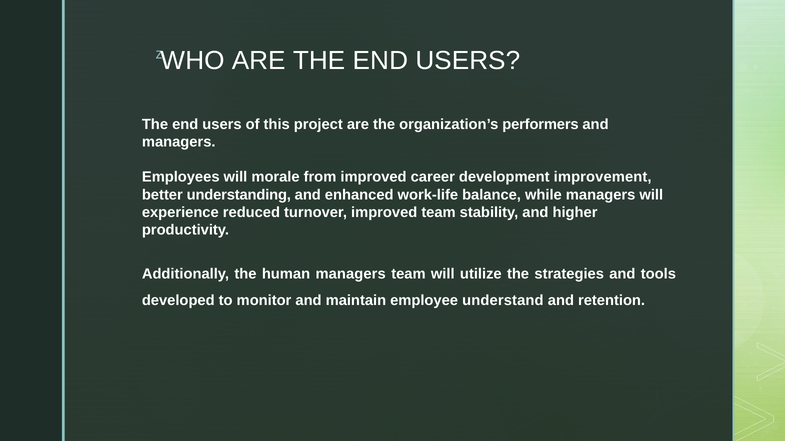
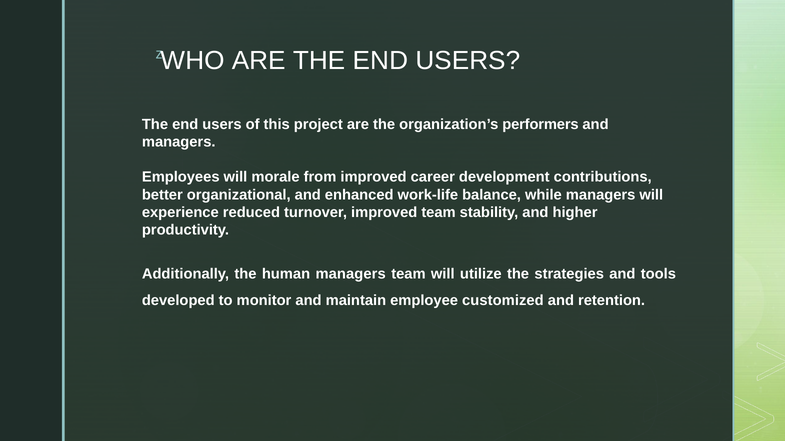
improvement: improvement -> contributions (603, 177)
understanding: understanding -> organizational (239, 195)
understand: understand -> customized (503, 301)
